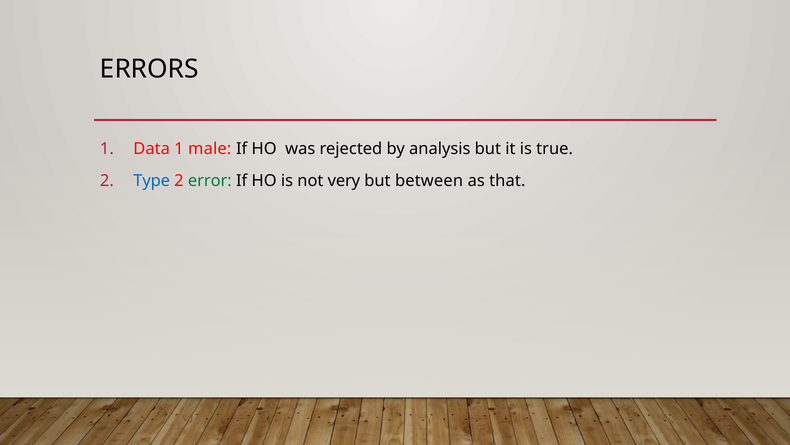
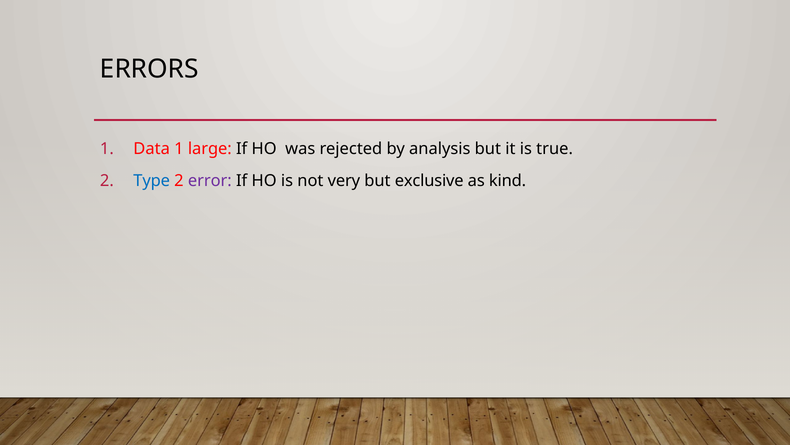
male: male -> large (210, 149)
error colour: green -> purple (210, 180)
between: between -> exclusive (429, 180)
that: that -> kind (507, 180)
